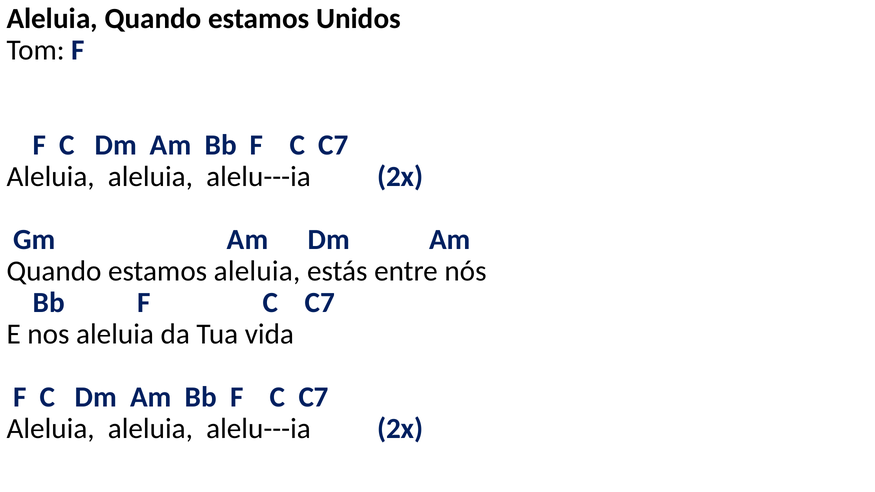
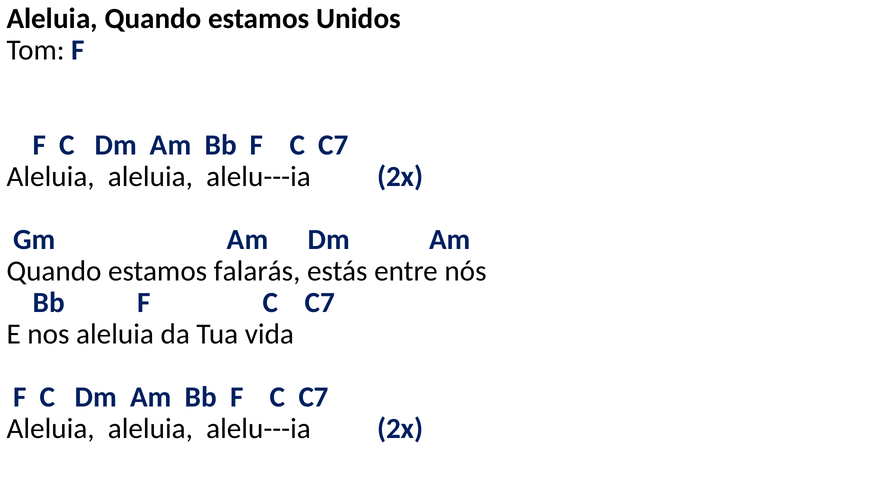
estamos aleluia: aleluia -> falarás (257, 271)
